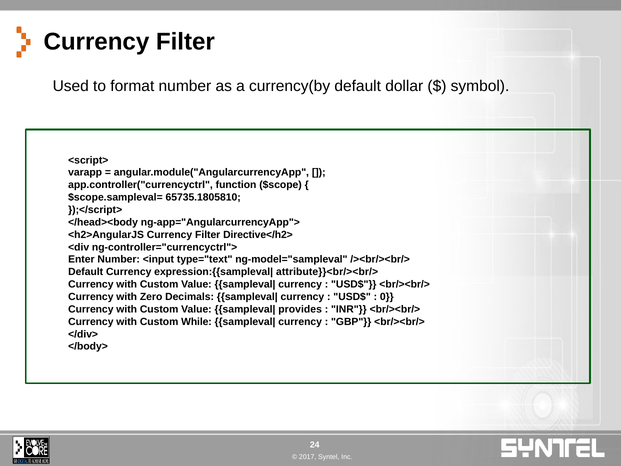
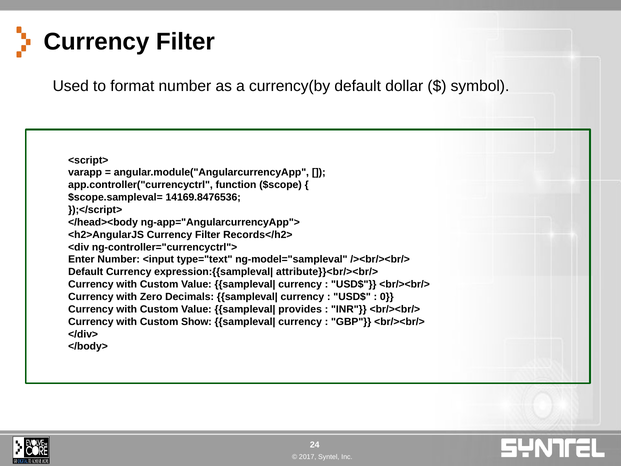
65735.1805810: 65735.1805810 -> 14169.8476536 (203, 197)
Directive</h2>: Directive</h2> -> Records</h2> (258, 235)
While: While -> Show (197, 321)
